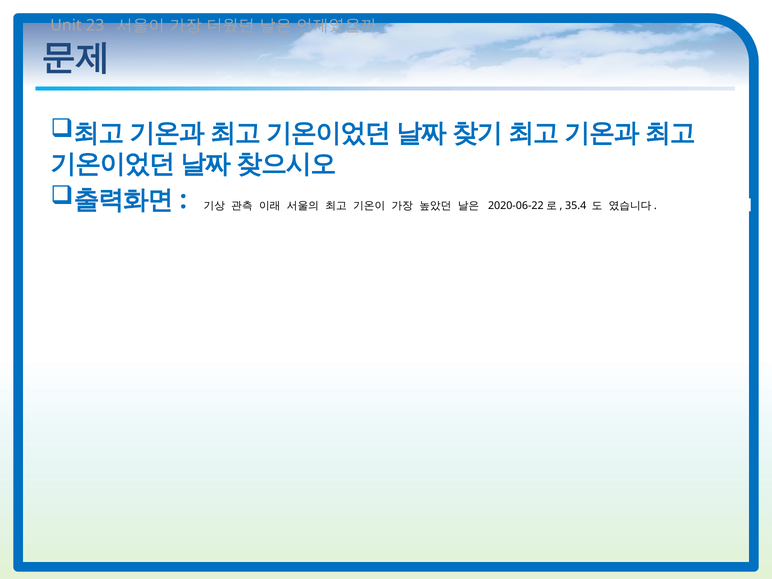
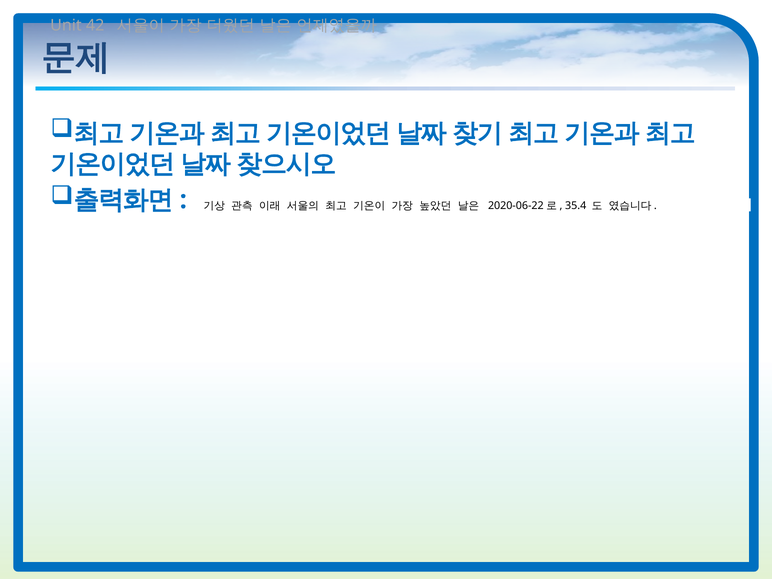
23: 23 -> 42 (95, 26)
